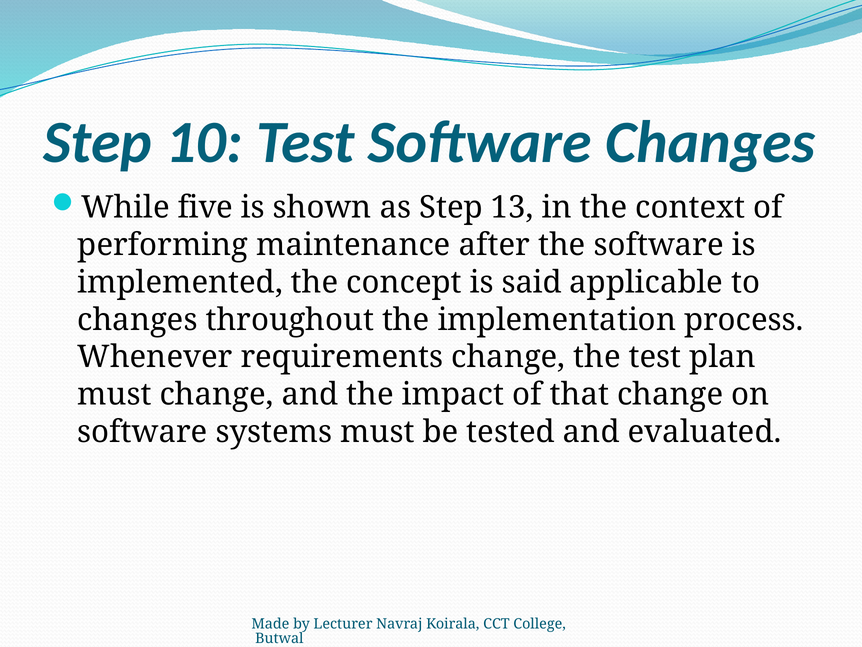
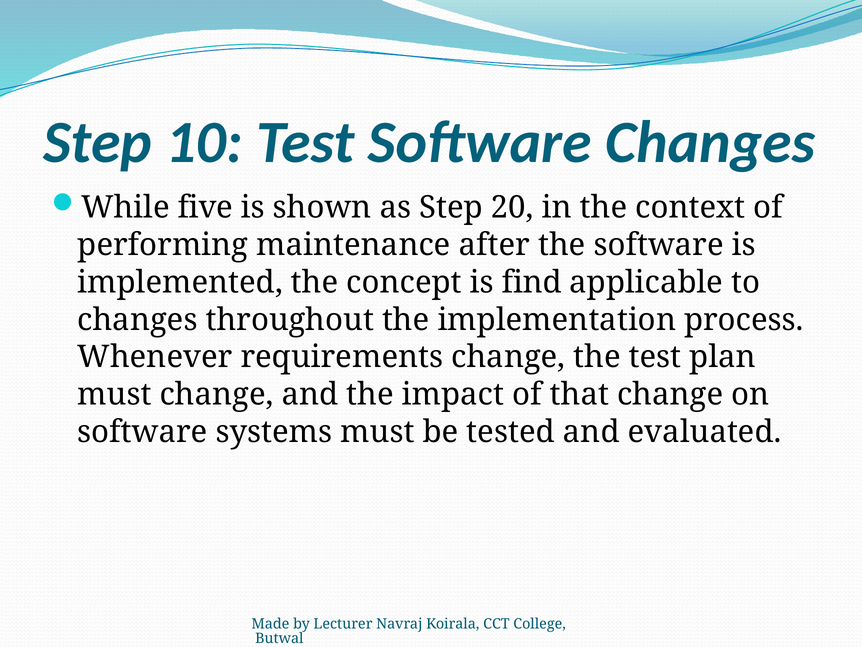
13: 13 -> 20 (512, 208)
said: said -> find (532, 282)
